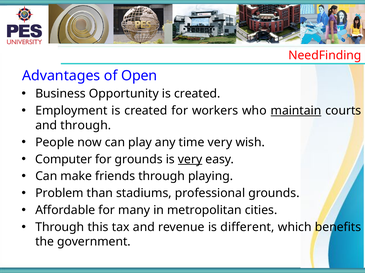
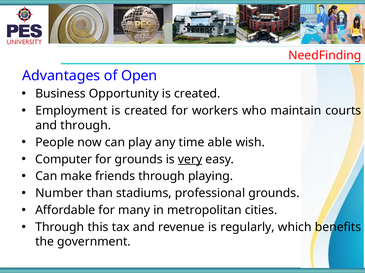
maintain underline: present -> none (296, 111)
time very: very -> able (220, 143)
Problem: Problem -> Number (59, 194)
different: different -> regularly (248, 228)
